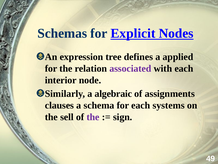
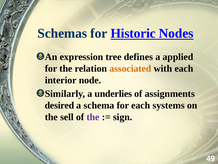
Explicit: Explicit -> Historic (133, 33)
associated colour: purple -> orange (130, 68)
algebraic: algebraic -> underlies (113, 93)
clauses: clauses -> desired (59, 105)
